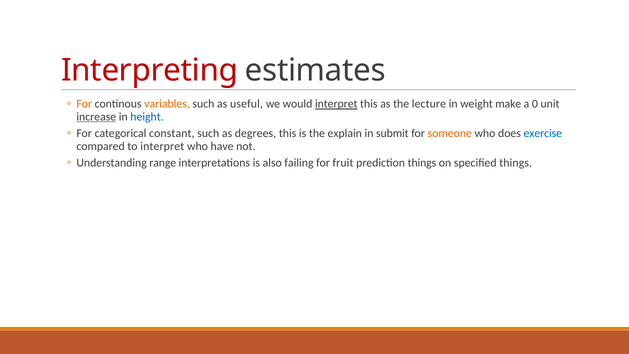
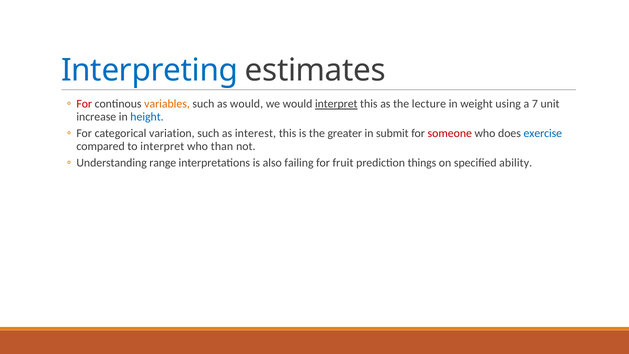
Interpreting colour: red -> blue (150, 70)
For colour: orange -> red (84, 104)
as useful: useful -> would (247, 104)
make: make -> using (508, 104)
0: 0 -> 7 (535, 104)
increase underline: present -> none (96, 117)
constant: constant -> variation (172, 133)
degrees: degrees -> interest (255, 133)
explain: explain -> greater (345, 133)
someone colour: orange -> red (450, 133)
have: have -> than (222, 146)
specified things: things -> ability (516, 163)
